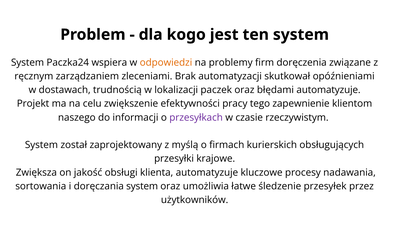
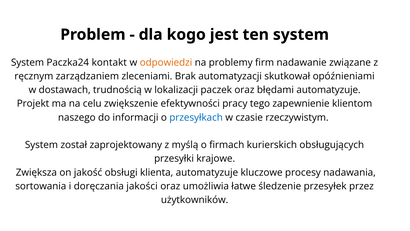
wspiera: wspiera -> kontakt (109, 62)
doręczenia: doręczenia -> nadawanie (302, 62)
przesyłkach colour: purple -> blue (196, 117)
doręczania system: system -> jakości (142, 186)
